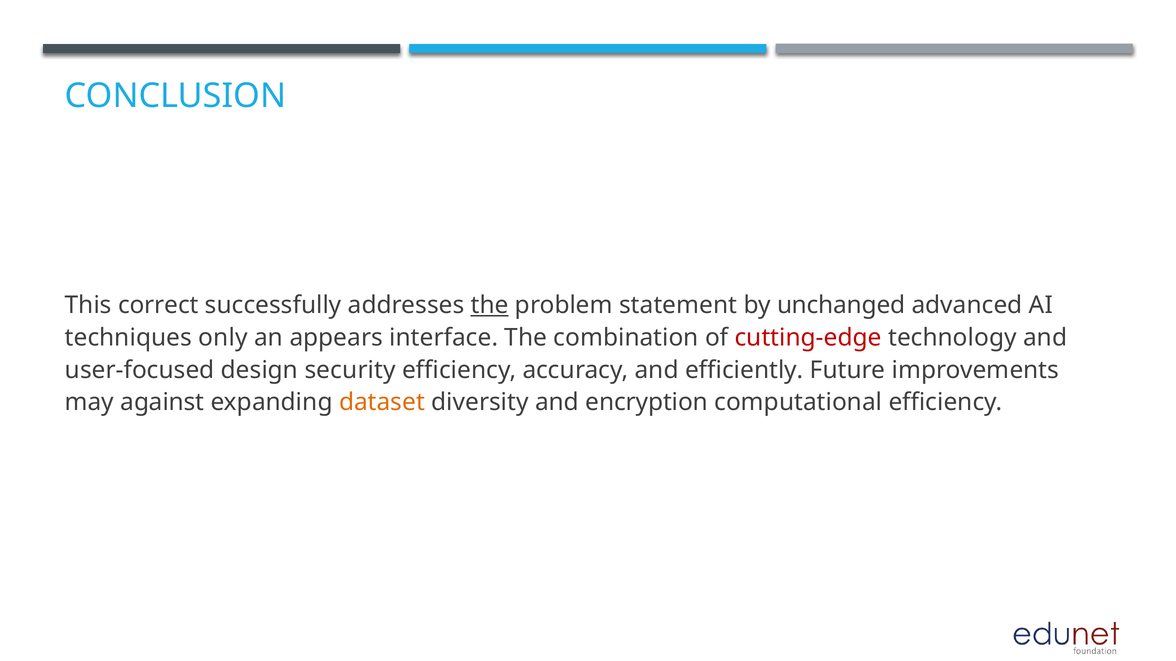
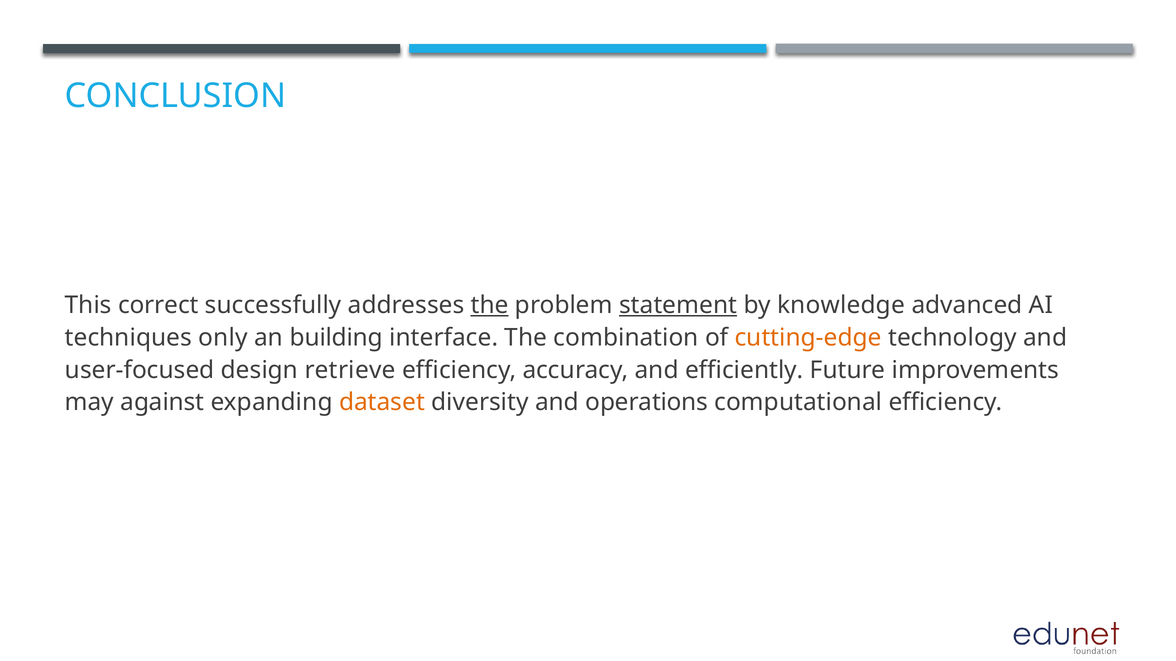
statement underline: none -> present (678, 306)
unchanged: unchanged -> knowledge (841, 306)
appears: appears -> building (336, 338)
cutting-edge colour: red -> orange (808, 338)
security: security -> retrieve (350, 370)
encryption: encryption -> operations (647, 403)
